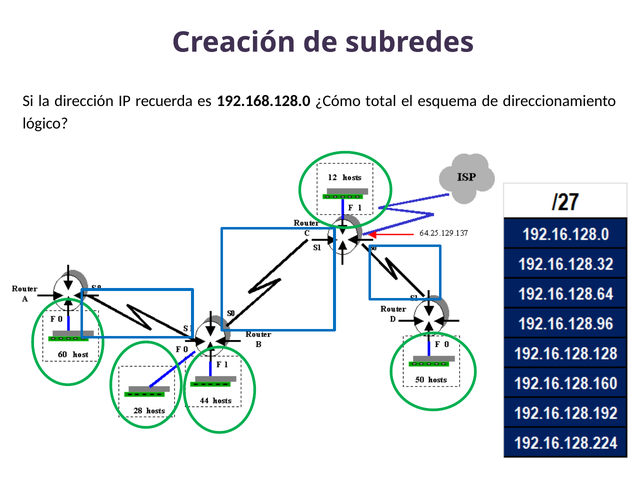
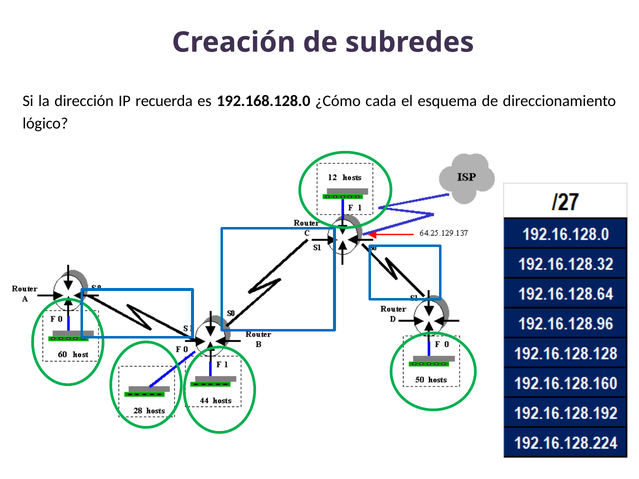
total: total -> cada (381, 101)
